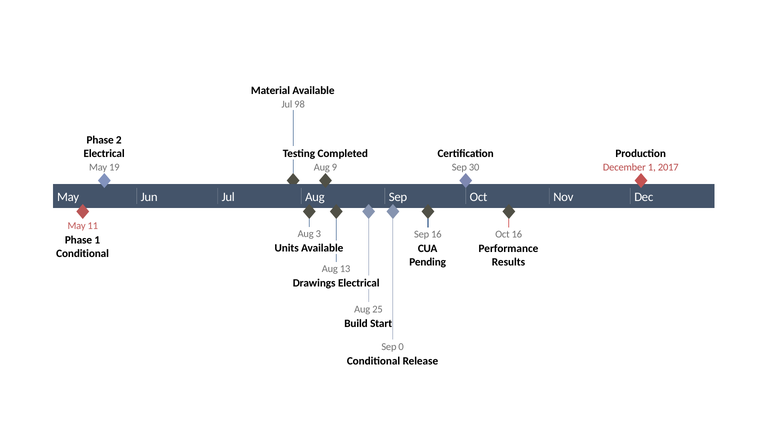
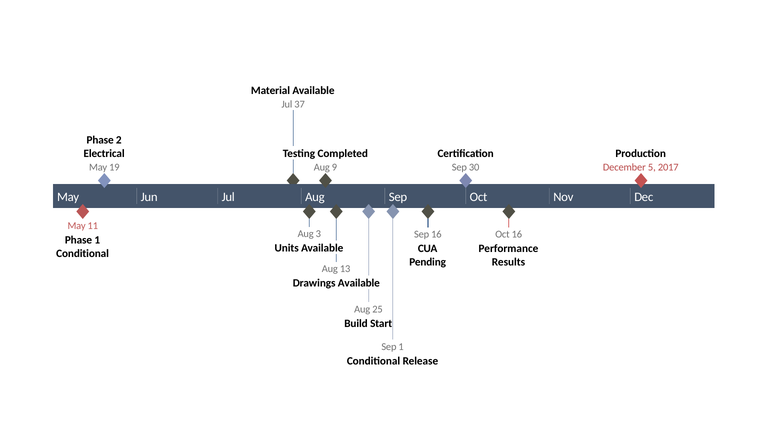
98: 98 -> 37 (300, 104)
December 1: 1 -> 5 (652, 167)
Drawings Electrical: Electrical -> Available (359, 283)
Sep 0: 0 -> 1 (401, 346)
